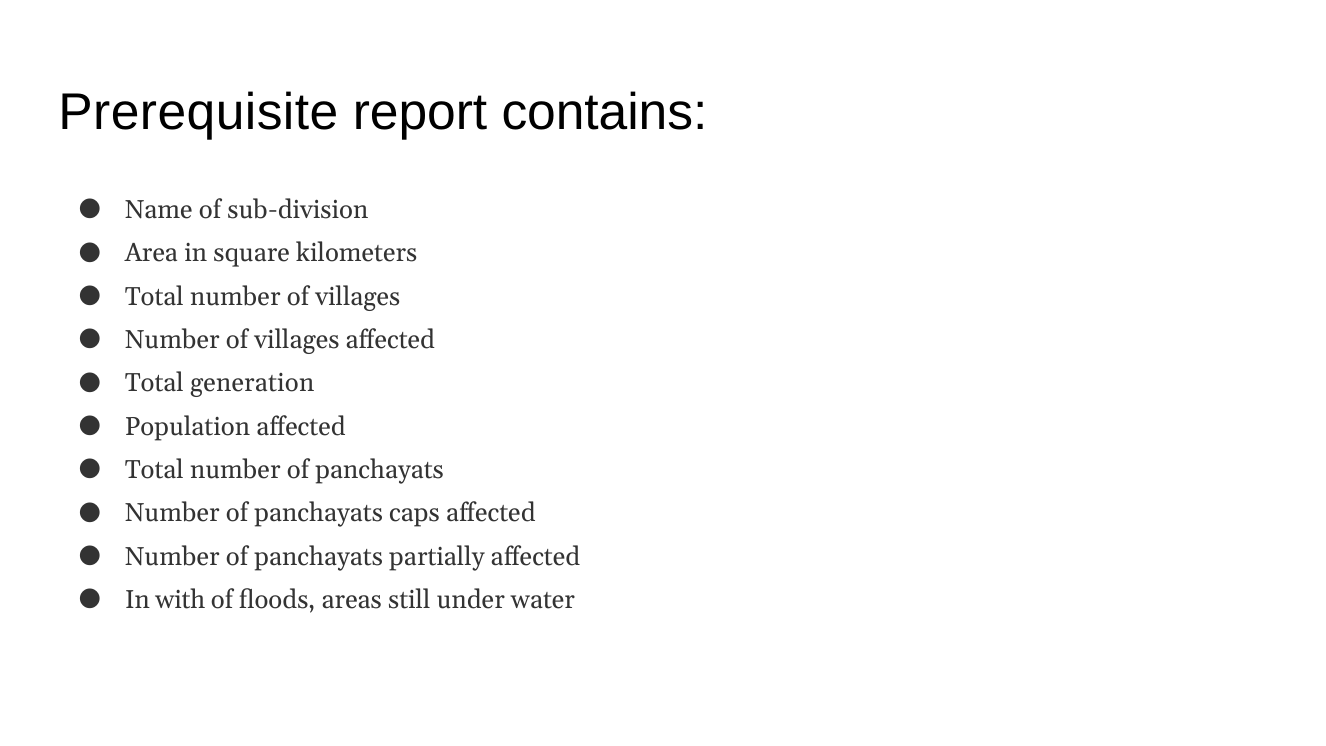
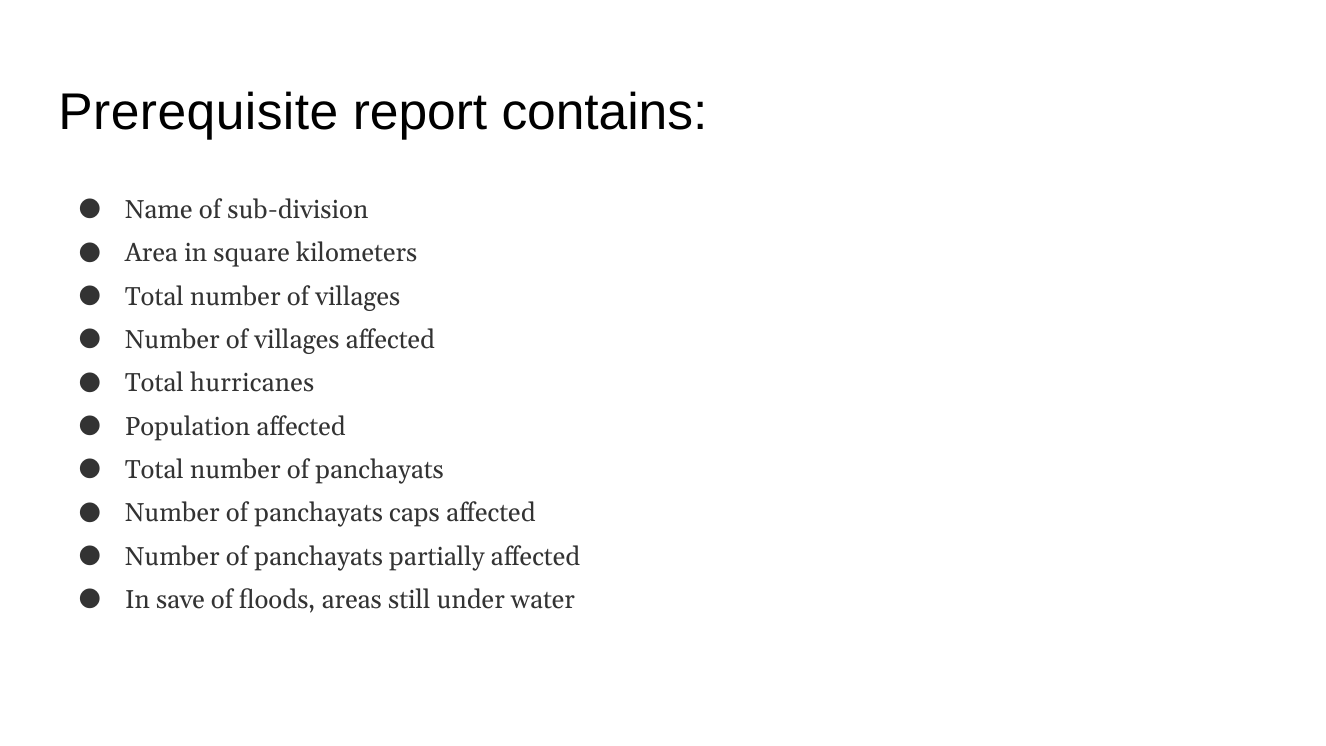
generation: generation -> hurricanes (252, 383)
with: with -> save (180, 600)
